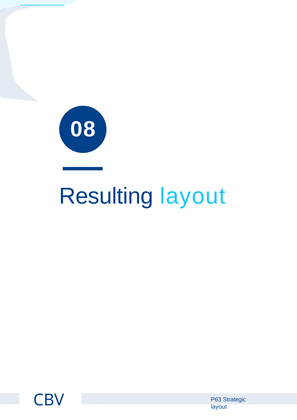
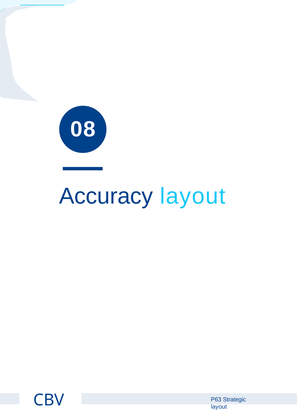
Resulting: Resulting -> Accuracy (106, 196)
